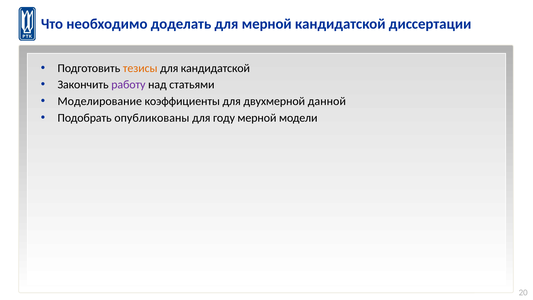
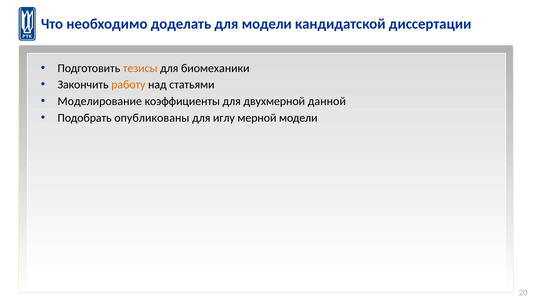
для мерной: мерной -> модели (267, 24)
для кандидатской: кандидатской -> биомеханики (215, 68)
работу colour: purple -> orange (128, 85)
году: году -> иглу (224, 118)
